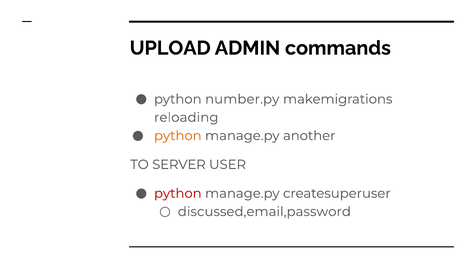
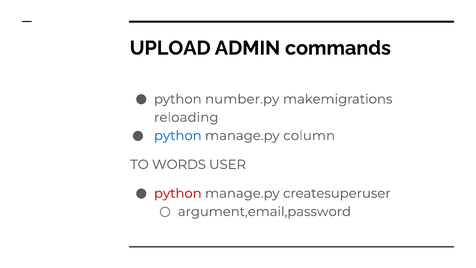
python colour: orange -> blue (178, 136)
another: another -> column (309, 136)
SERVER: SERVER -> WORDS (179, 164)
discussed,email,password: discussed,email,password -> argument,email,password (264, 211)
